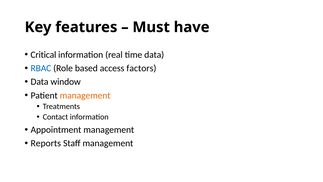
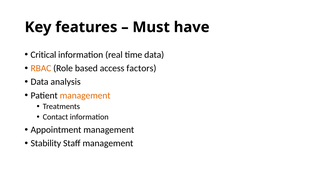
RBAC colour: blue -> orange (41, 68)
window: window -> analysis (66, 82)
Reports: Reports -> Stability (46, 143)
